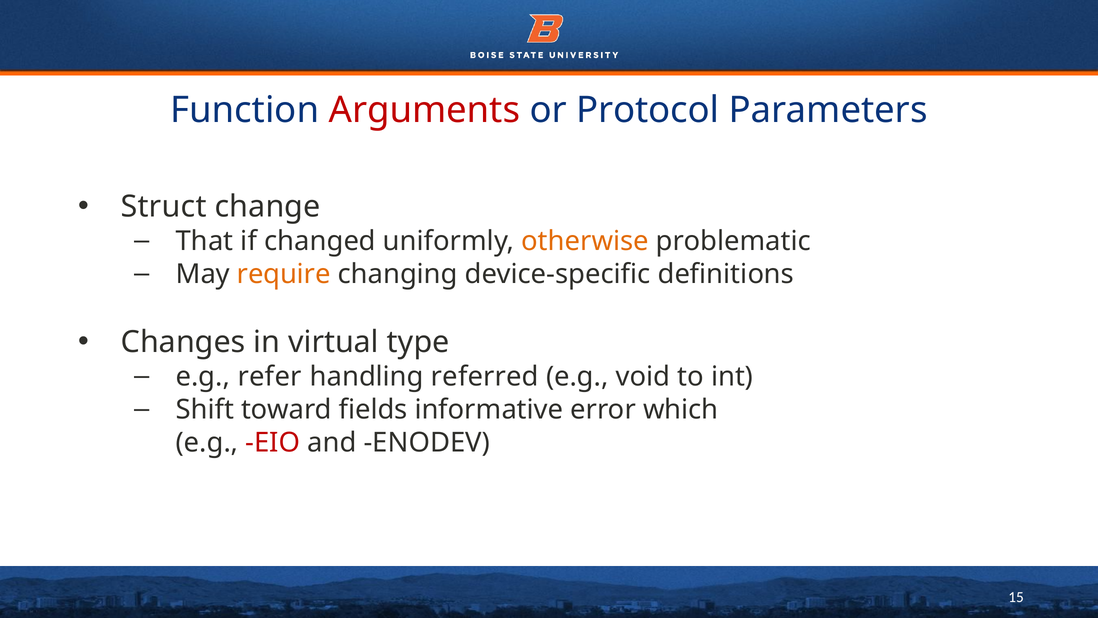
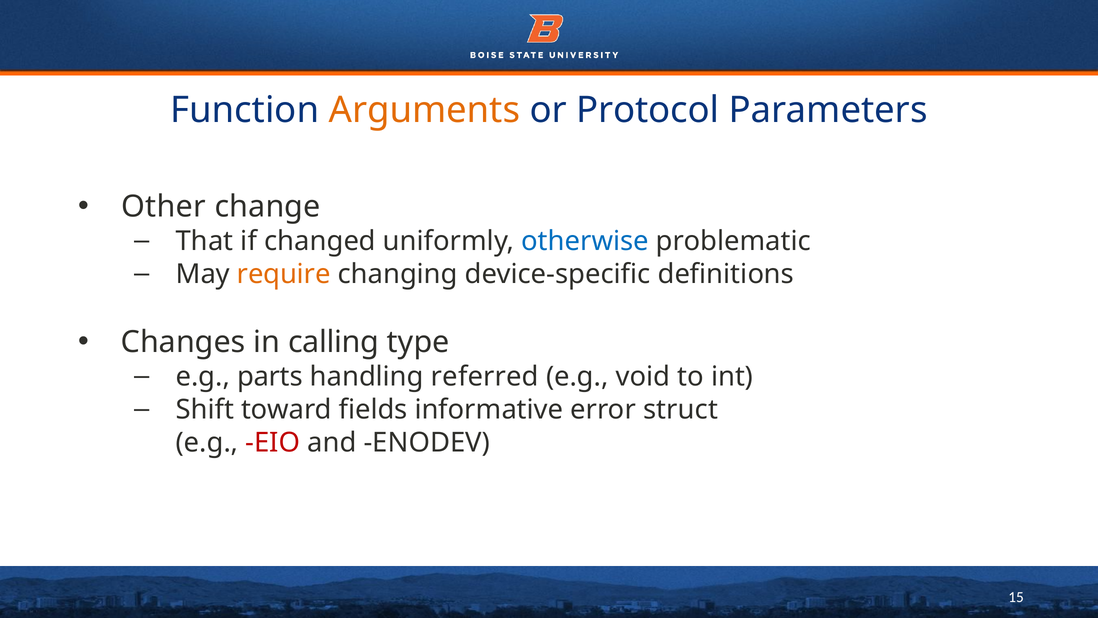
Arguments colour: red -> orange (424, 110)
Struct: Struct -> Other (164, 207)
otherwise colour: orange -> blue (585, 241)
virtual: virtual -> calling (334, 342)
refer: refer -> parts (270, 377)
which: which -> struct (681, 410)
